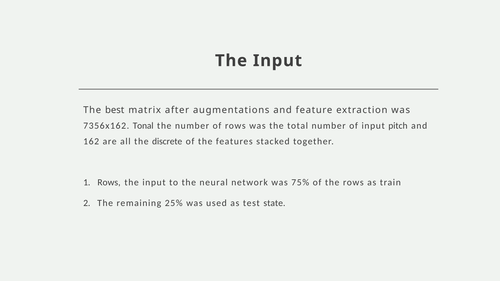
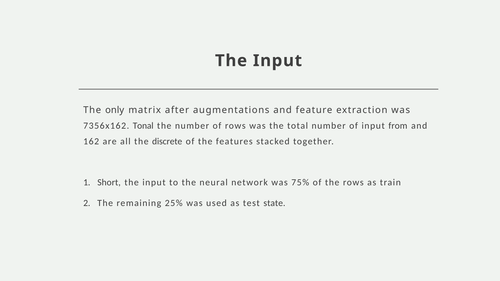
best: best -> only (115, 110)
pitch: pitch -> from (398, 126)
Rows: Rows -> Short (109, 183)
